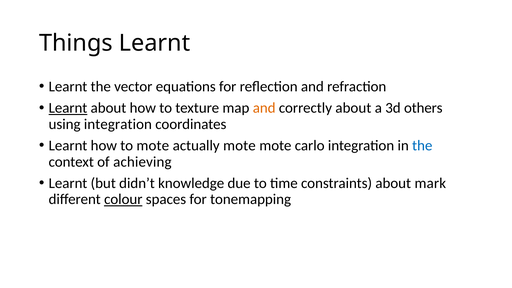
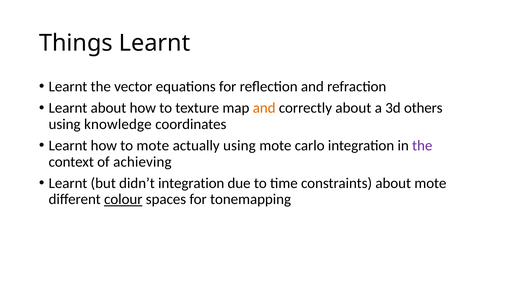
Learnt underline: present -> none (68, 108)
using integration: integration -> knowledge (118, 124)
actually mote: mote -> using (239, 146)
the colour: blue -> purple (422, 146)
didn’t knowledge: knowledge -> integration (191, 183)
about mark: mark -> mote (430, 183)
